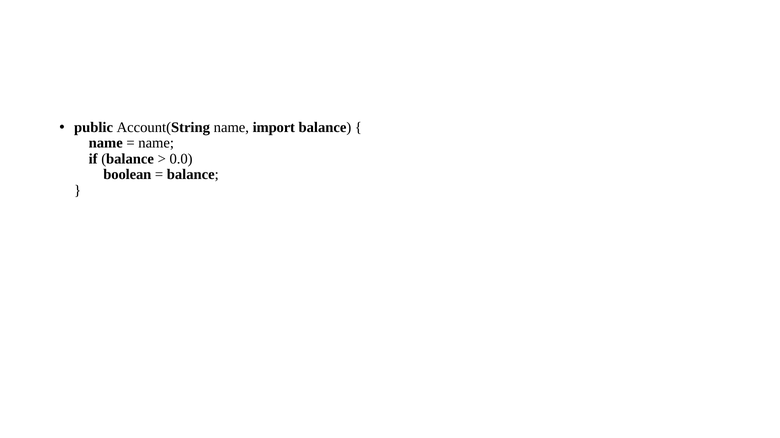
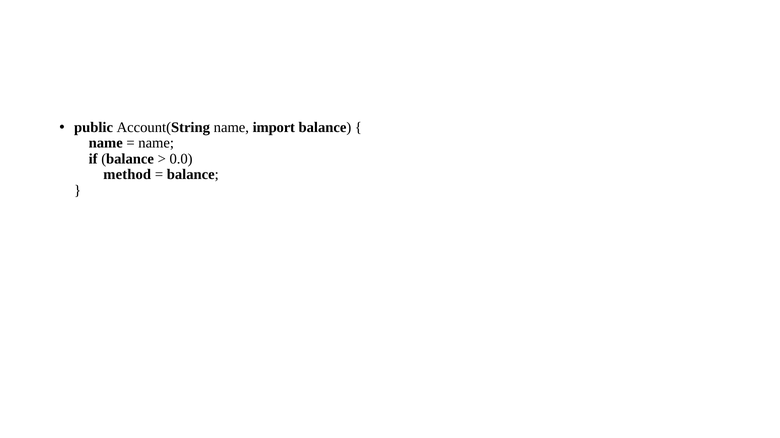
boolean: boolean -> method (127, 175)
